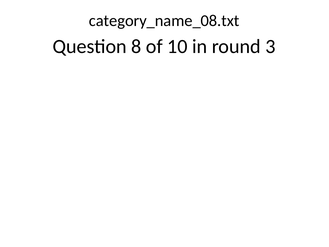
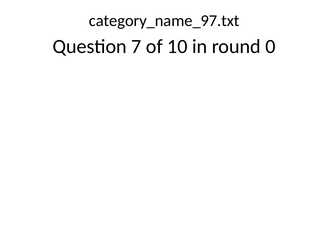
category_name_08.txt: category_name_08.txt -> category_name_97.txt (164, 21)
8: 8 -> 7 (136, 46)
3: 3 -> 0 (270, 46)
